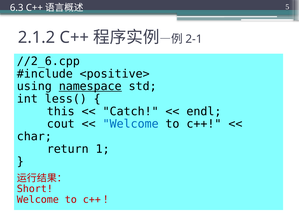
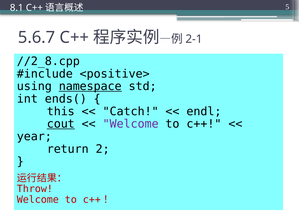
6.3: 6.3 -> 8.1 (17, 8)
2.1.2: 2.1.2 -> 5.6.7 (37, 37)
//2_6.cpp: //2_6.cpp -> //2_8.cpp (48, 61)
less(: less( -> ends( (66, 99)
cout underline: none -> present (61, 124)
Welcome colour: blue -> purple (131, 124)
char: char -> year (34, 137)
1: 1 -> 2 (103, 149)
Short: Short -> Throw (35, 189)
